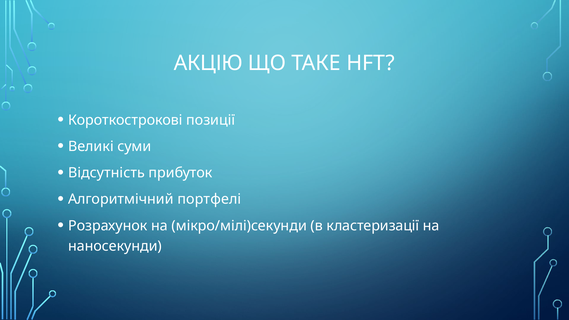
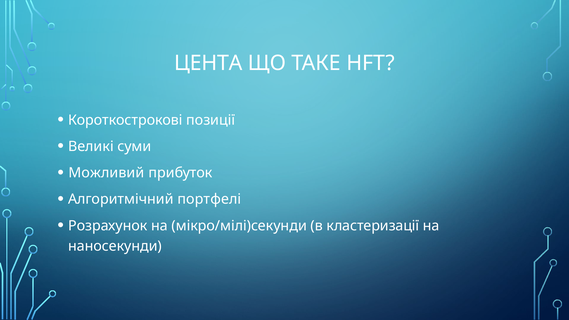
АКЦІЮ: АКЦІЮ -> ЦЕНТА (208, 63)
Відсутність: Відсутність -> Можливий (106, 173)
